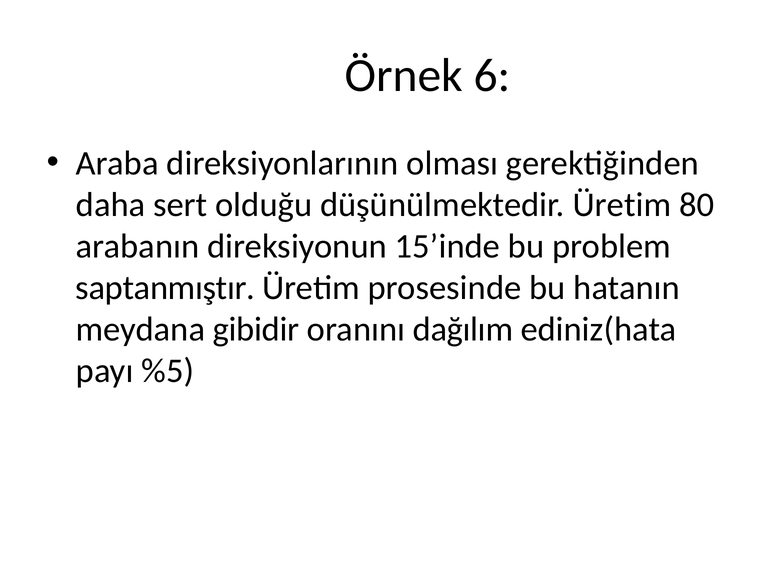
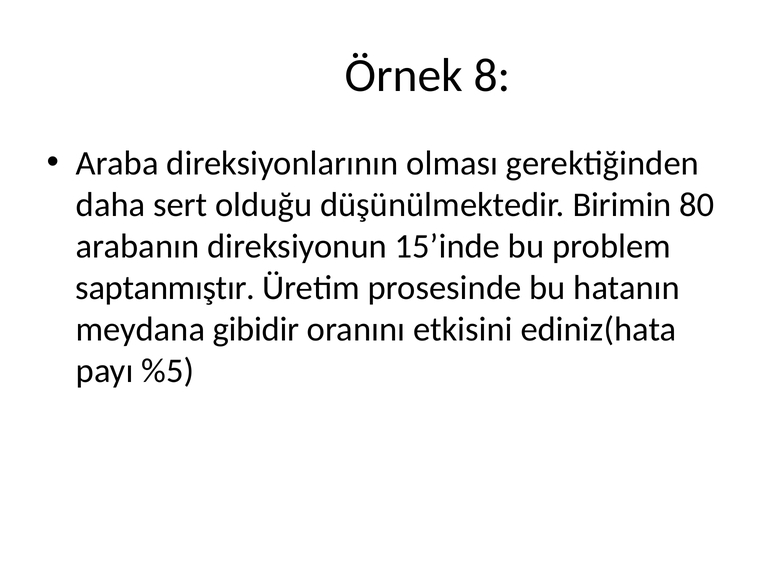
6: 6 -> 8 (492, 75)
düşünülmektedir Üretim: Üretim -> Birimin (622, 205)
dağılım: dağılım -> etkisini (463, 329)
